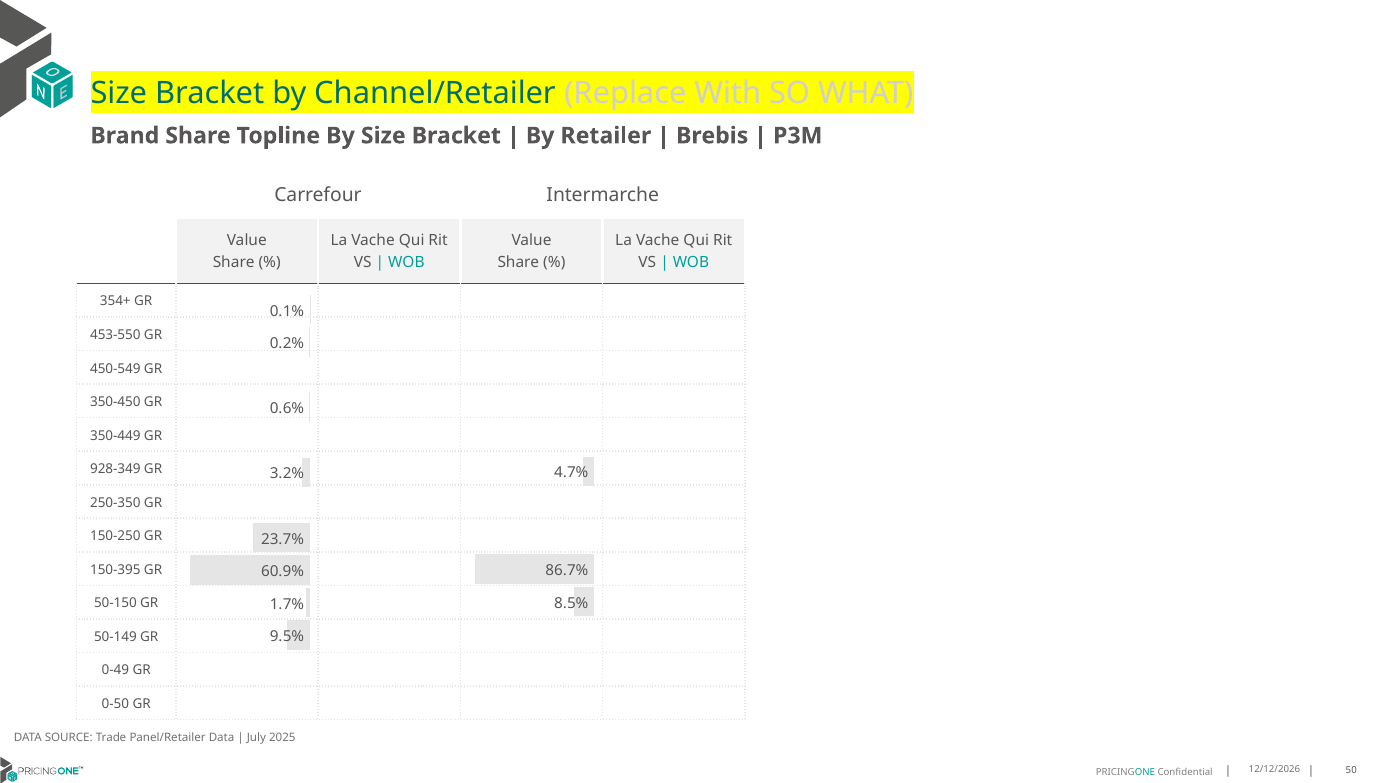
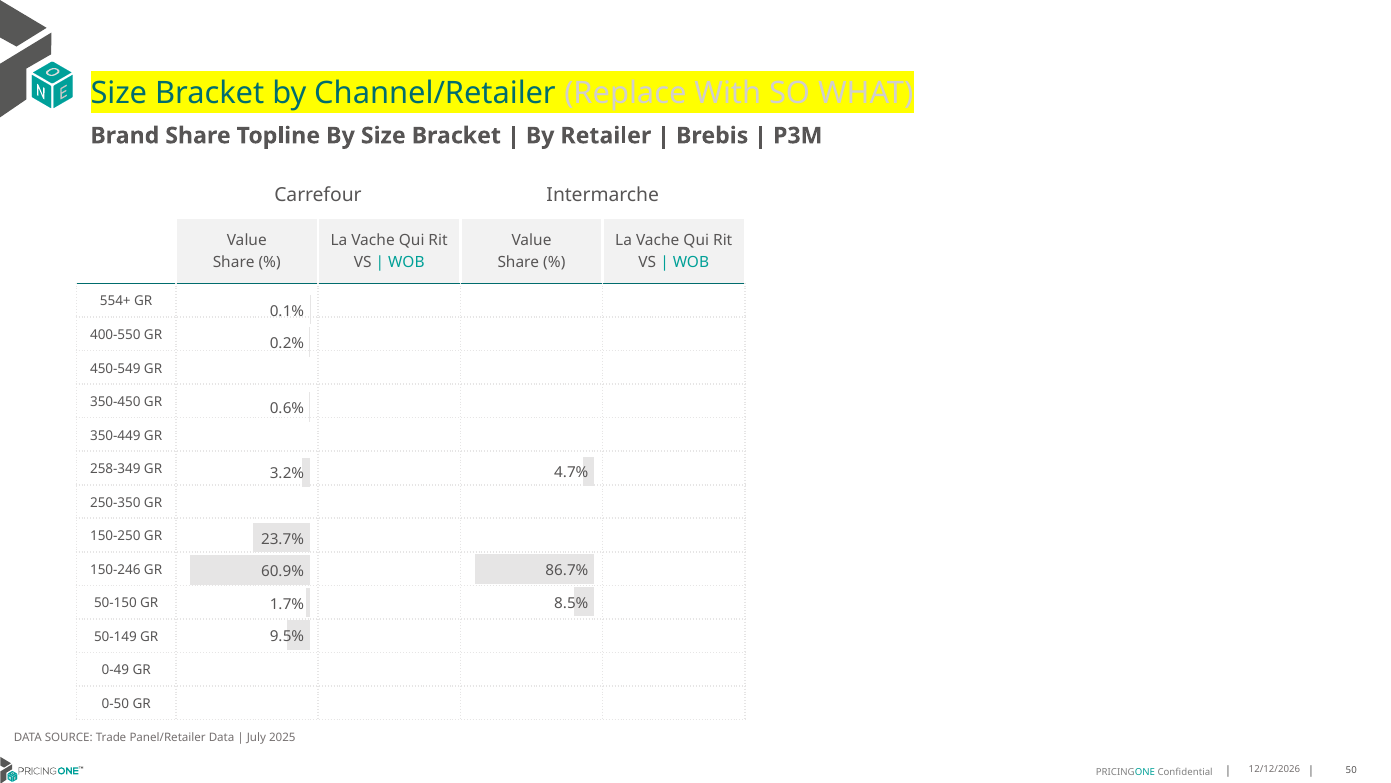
354+: 354+ -> 554+ (115, 301)
453-550: 453-550 -> 400-550 (115, 335)
928-349: 928-349 -> 258-349 (115, 469)
150-395: 150-395 -> 150-246 (115, 569)
